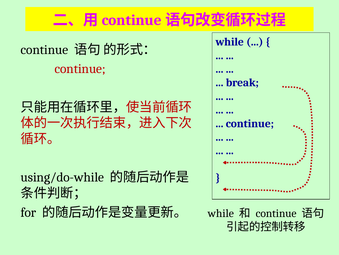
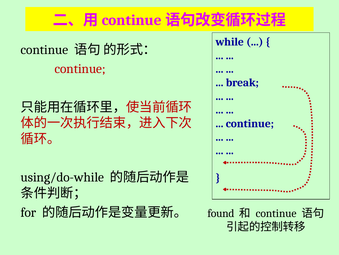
while: while -> found (221, 213)
